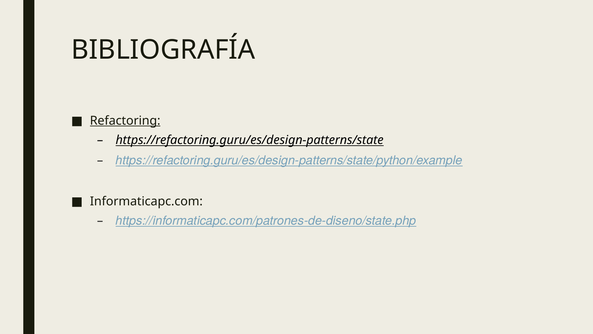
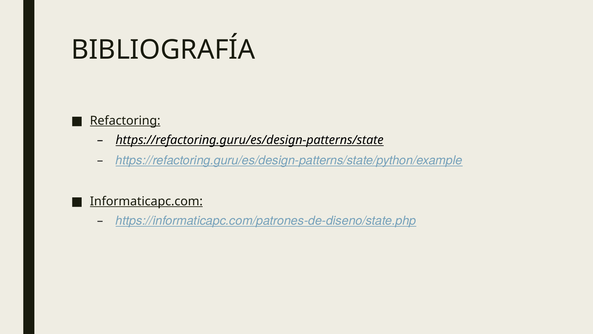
Informaticapc.com underline: none -> present (146, 201)
